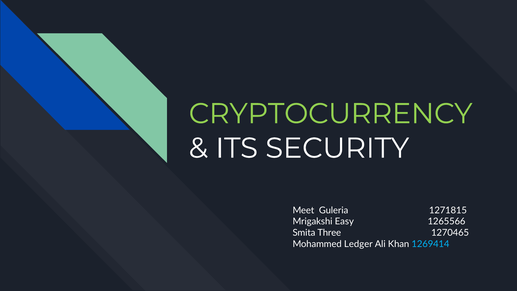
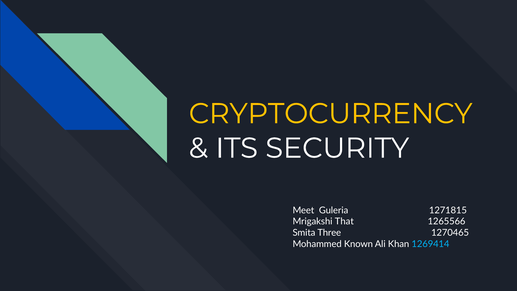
CRYPTOCURRENCY colour: light green -> yellow (331, 114)
Easy: Easy -> That (344, 221)
Ledger: Ledger -> Known (358, 244)
